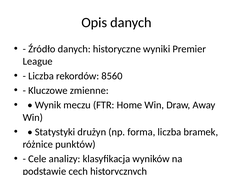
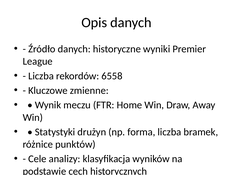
8560: 8560 -> 6558 (112, 76)
